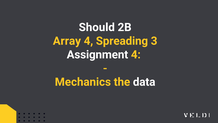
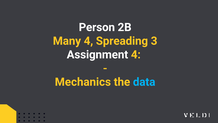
Should: Should -> Person (97, 27)
Array: Array -> Many (67, 41)
data colour: white -> light blue (144, 82)
